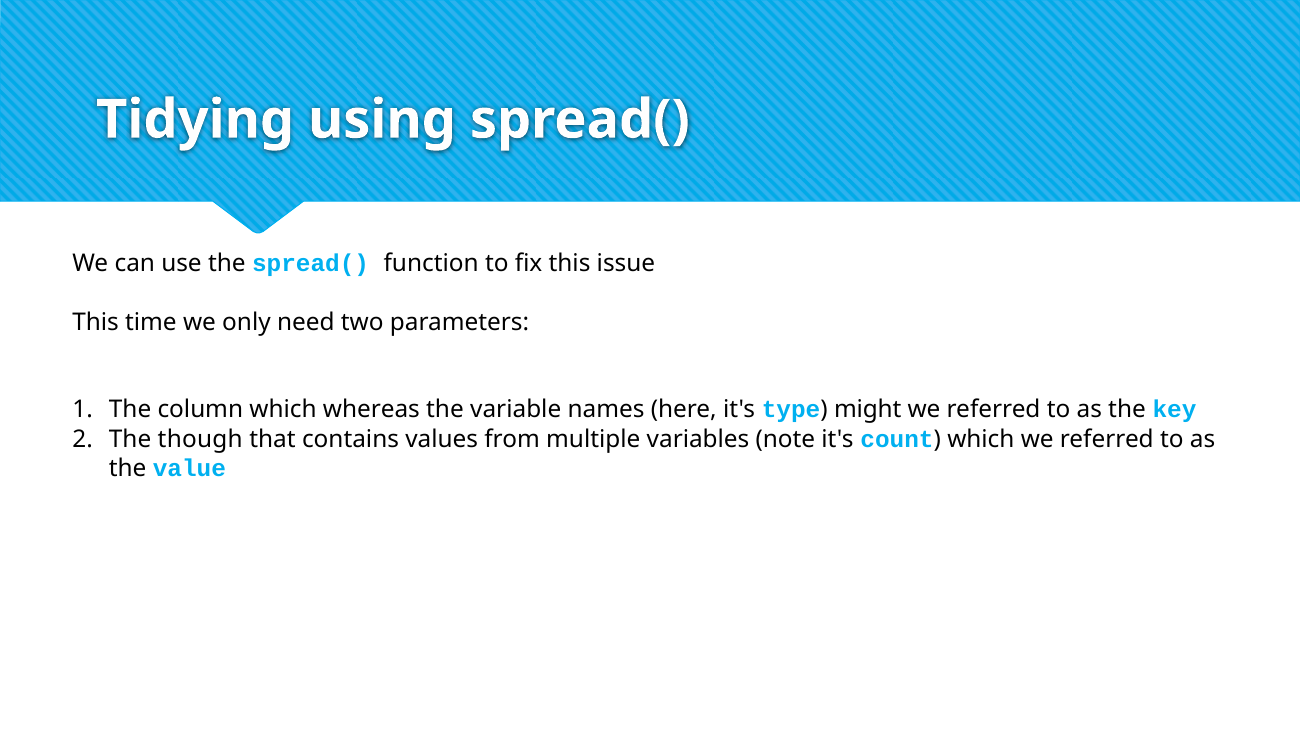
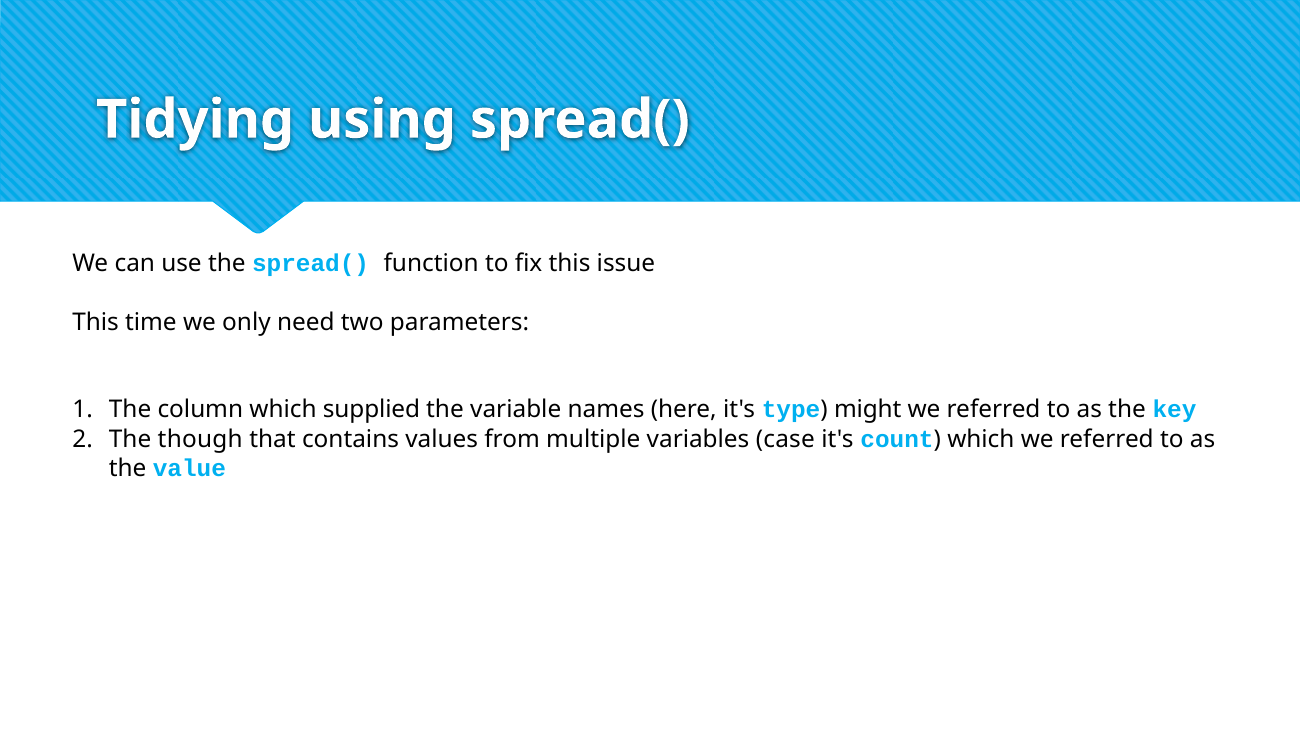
whereas: whereas -> supplied (371, 410)
note: note -> case (785, 439)
